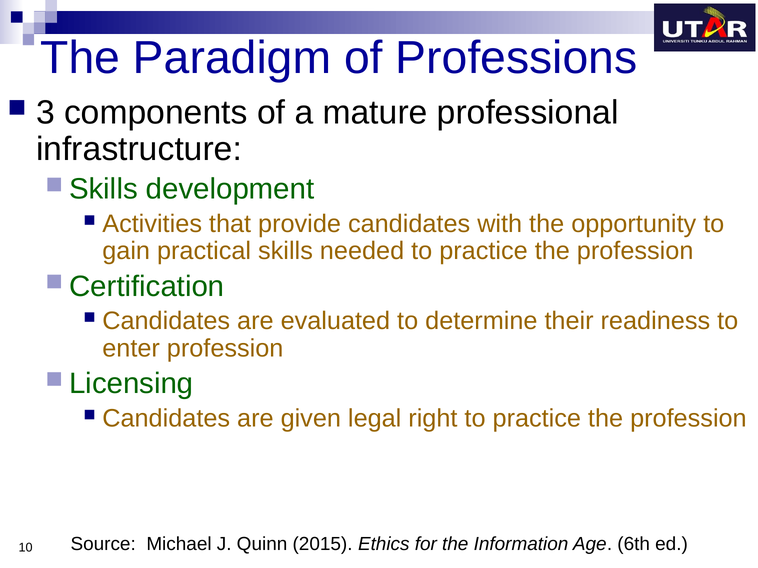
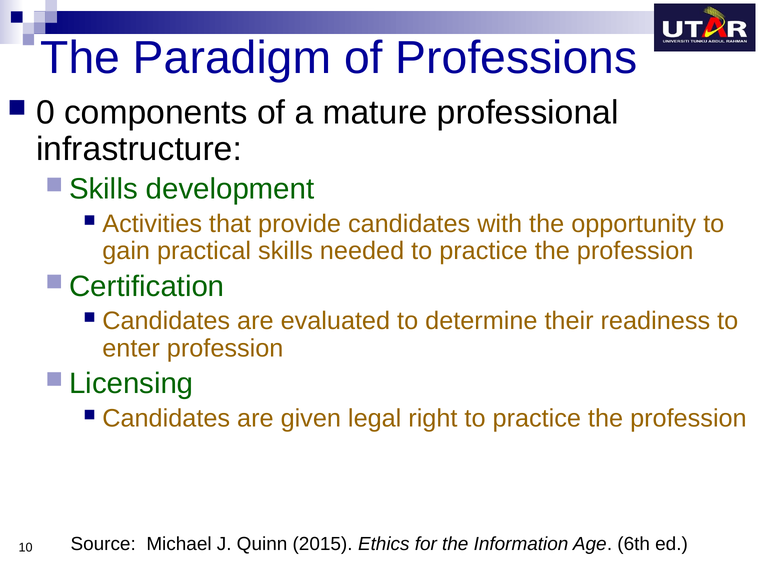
3: 3 -> 0 (45, 113)
